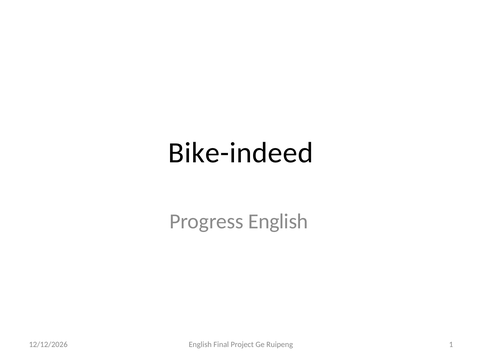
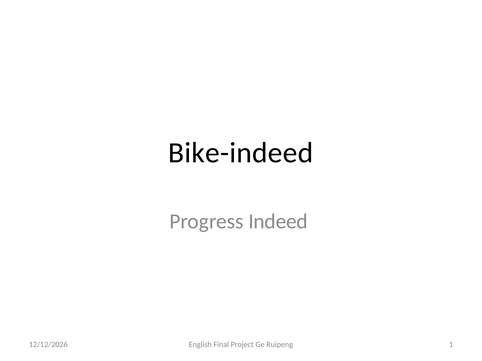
Progress English: English -> Indeed (278, 222)
